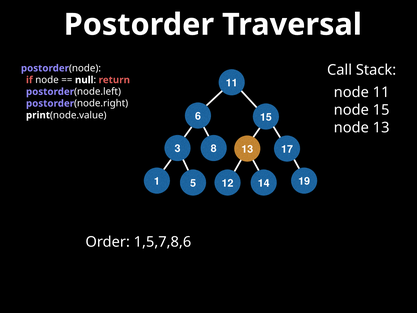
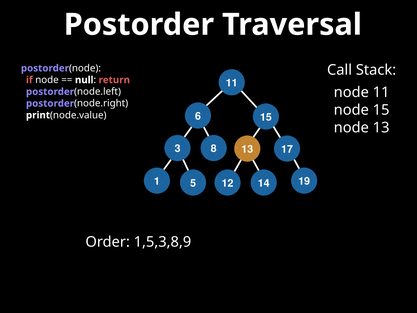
1,5,7,8,6: 1,5,7,8,6 -> 1,5,3,8,9 (162, 242)
